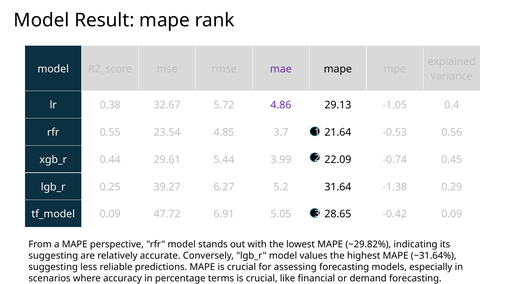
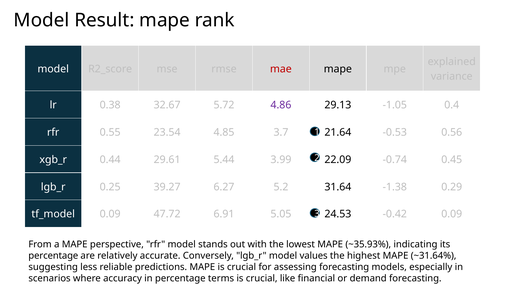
mae colour: purple -> red (281, 69)
28.65: 28.65 -> 24.53 (338, 214)
~29.82%: ~29.82% -> ~35.93% (368, 244)
suggesting: suggesting -> percentage (53, 256)
